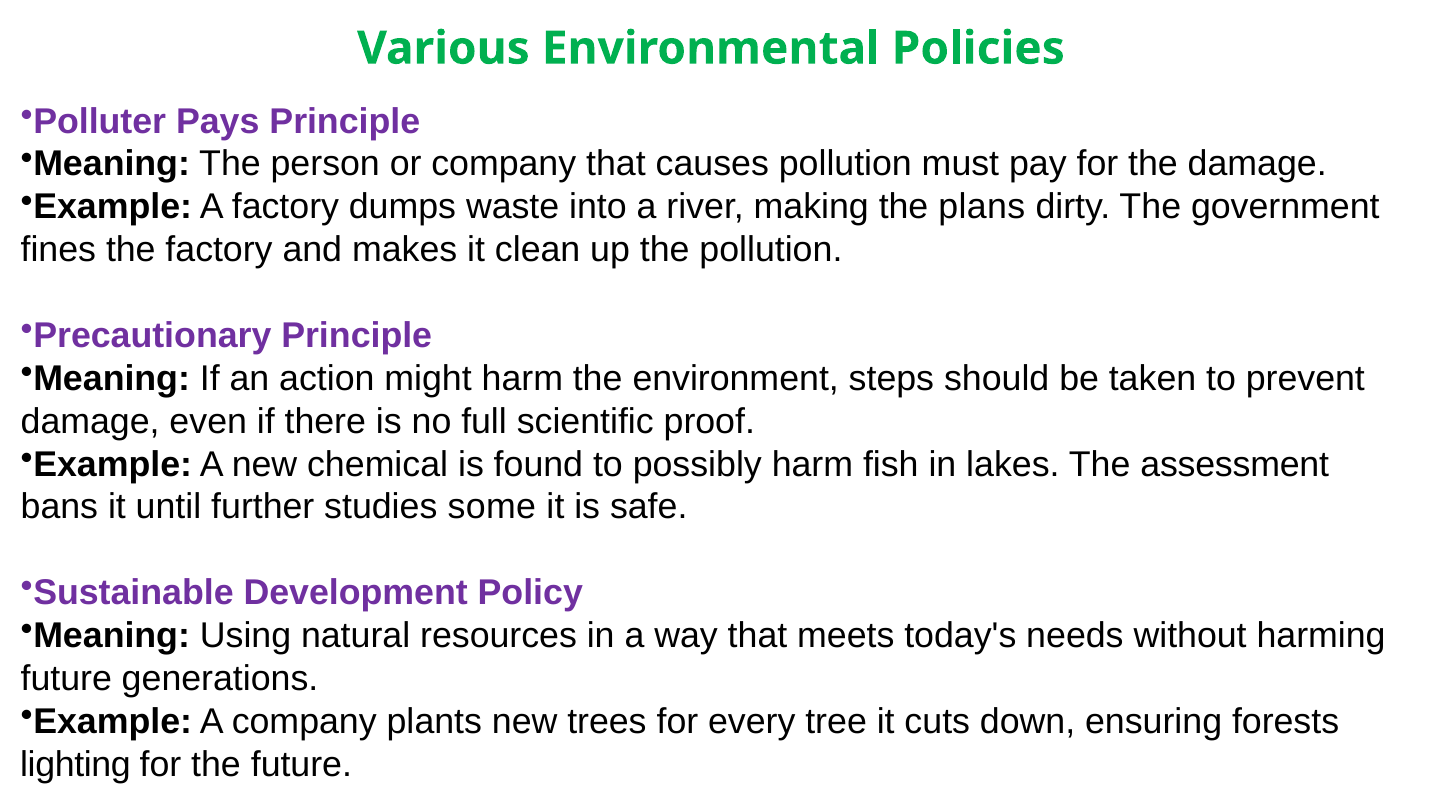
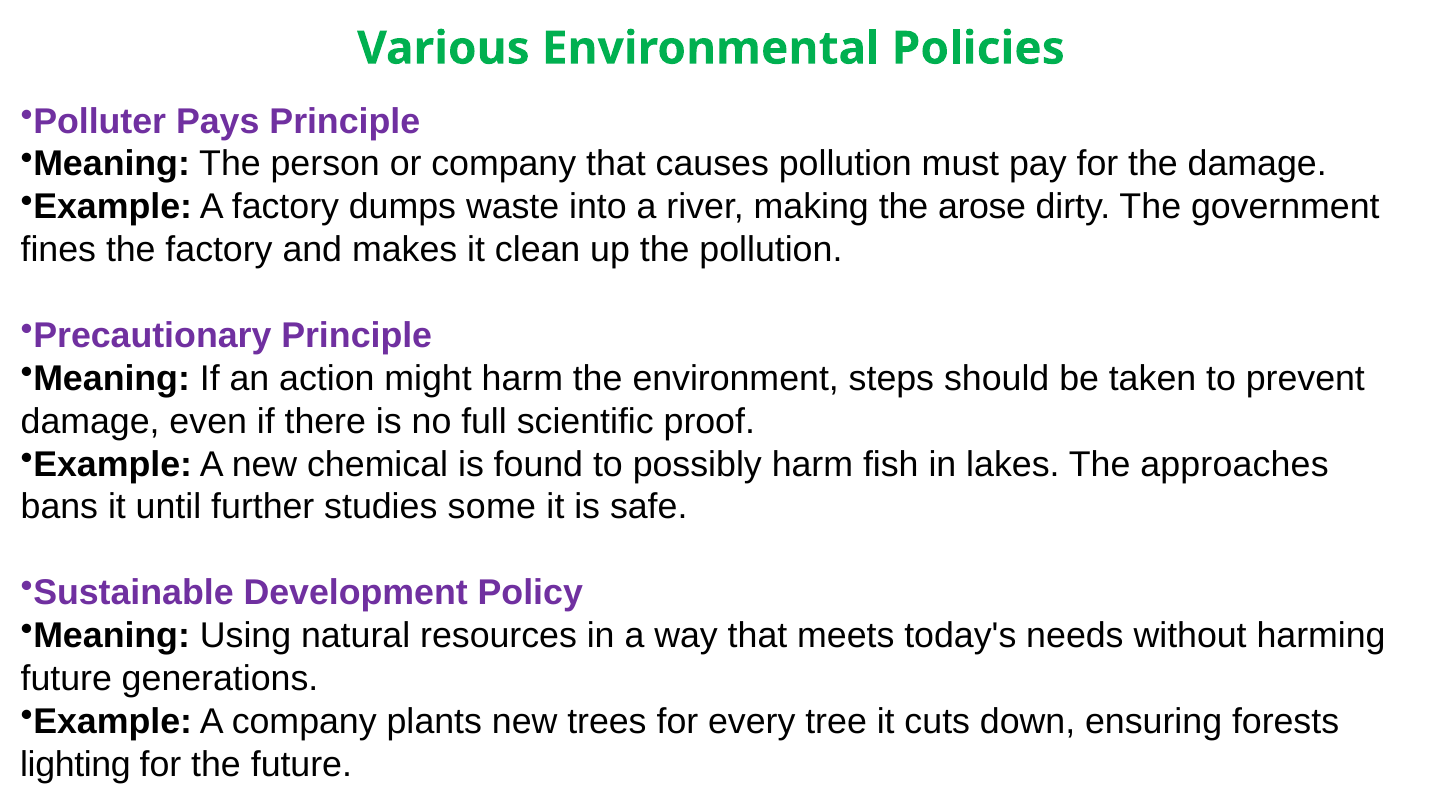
plans: plans -> arose (982, 207)
assessment: assessment -> approaches (1235, 464)
